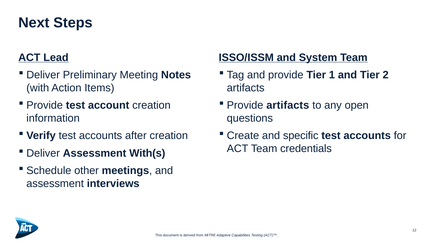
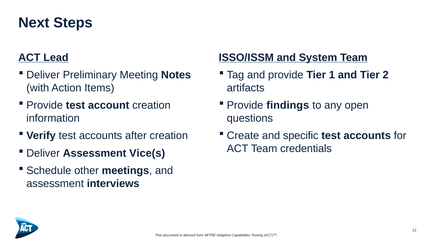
Provide artifacts: artifacts -> findings (288, 105)
With(s: With(s -> Vice(s (147, 153)
